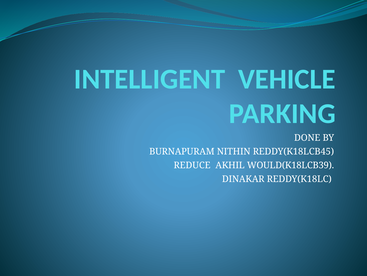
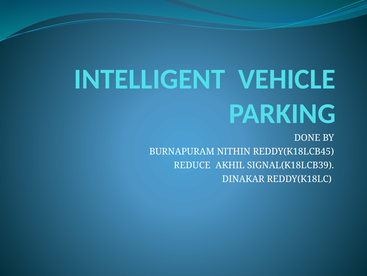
WOULD(K18LCB39: WOULD(K18LCB39 -> SIGNAL(K18LCB39 (290, 165)
